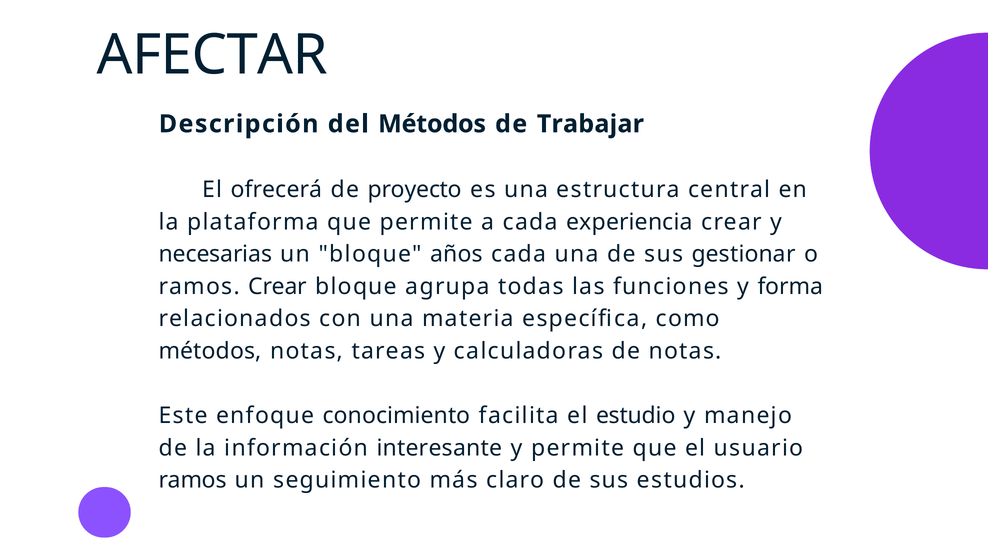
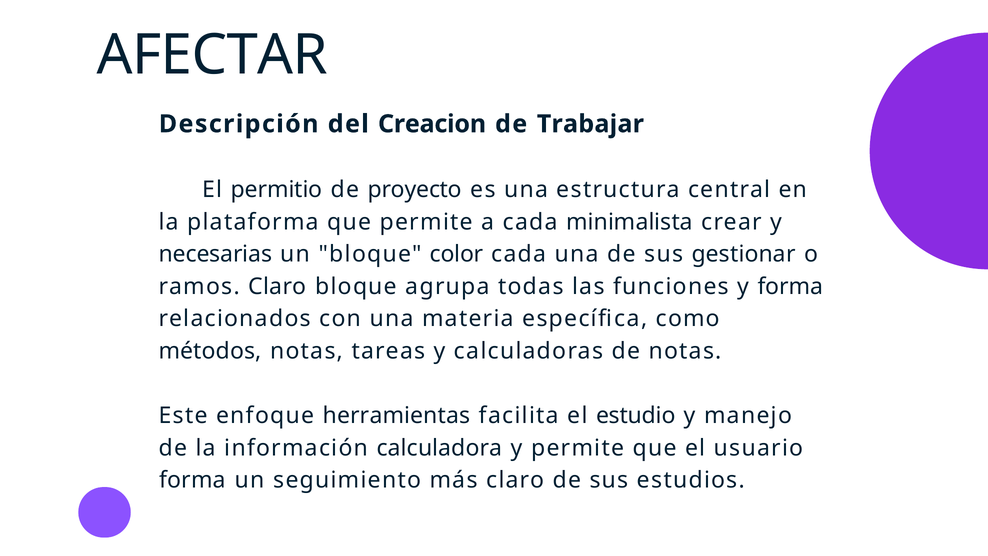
del Métodos: Métodos -> Creacion (432, 124)
ofrecerá: ofrecerá -> permitio (277, 190)
experiencia: experiencia -> minimalista (629, 222)
años: años -> color (457, 254)
ramos Crear: Crear -> Claro (277, 286)
conocimiento: conocimiento -> herramientas (397, 416)
interesante: interesante -> calculadora (439, 448)
ramos: ramos -> forma (192, 480)
